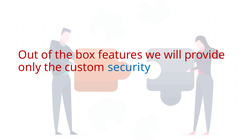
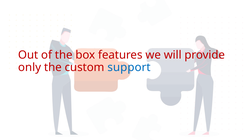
security: security -> support (129, 67)
